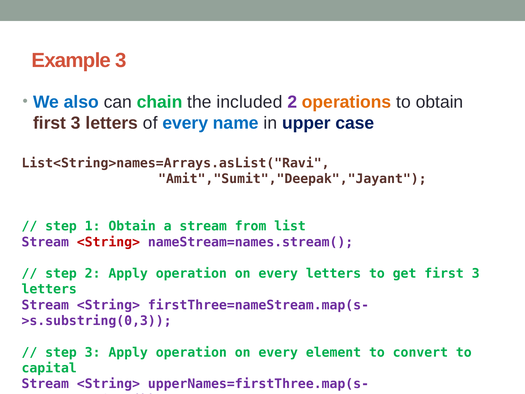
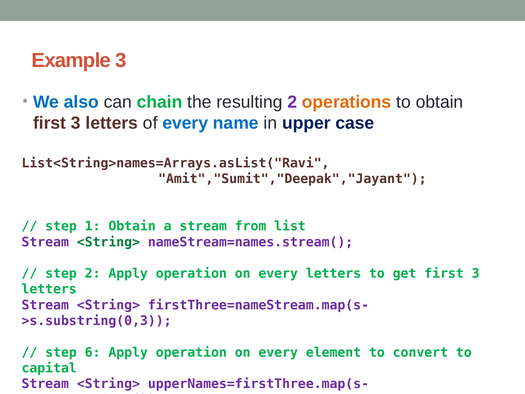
included: included -> resulting (250, 102)
<String> colour: red -> green (108, 242)
step 3: 3 -> 6 (93, 352)
